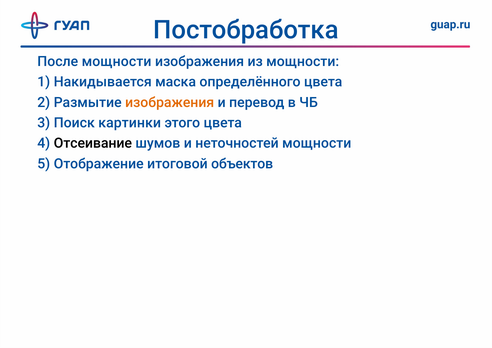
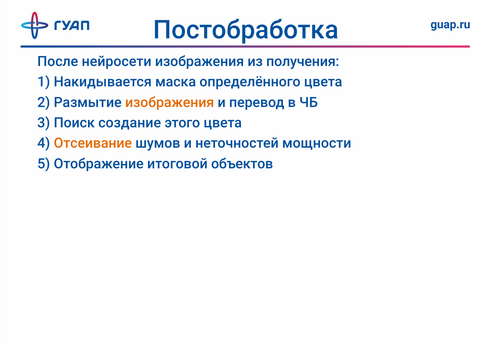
После мощности: мощности -> нейросети (117, 61)
из мощности: мощности -> получения (303, 61)
картинки: картинки -> создание (130, 123)
Отсеивание colour: black -> orange (93, 143)
